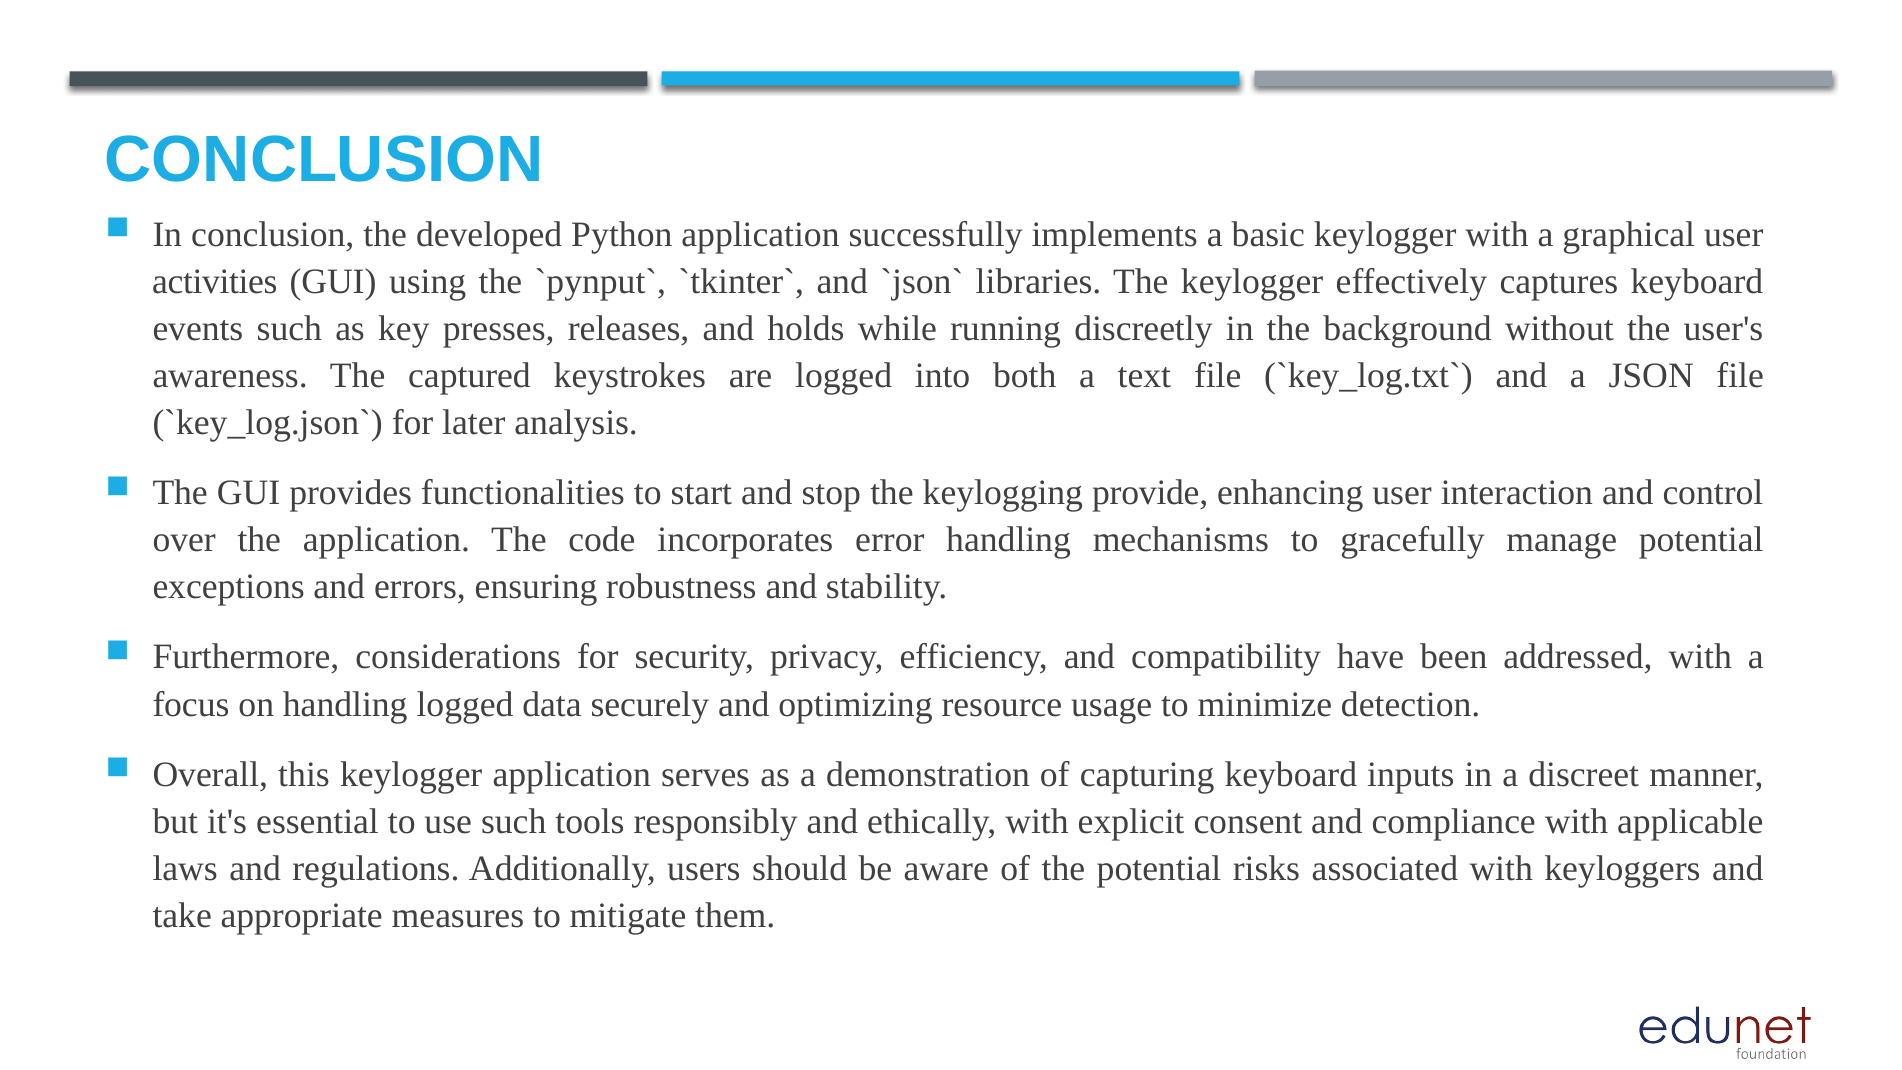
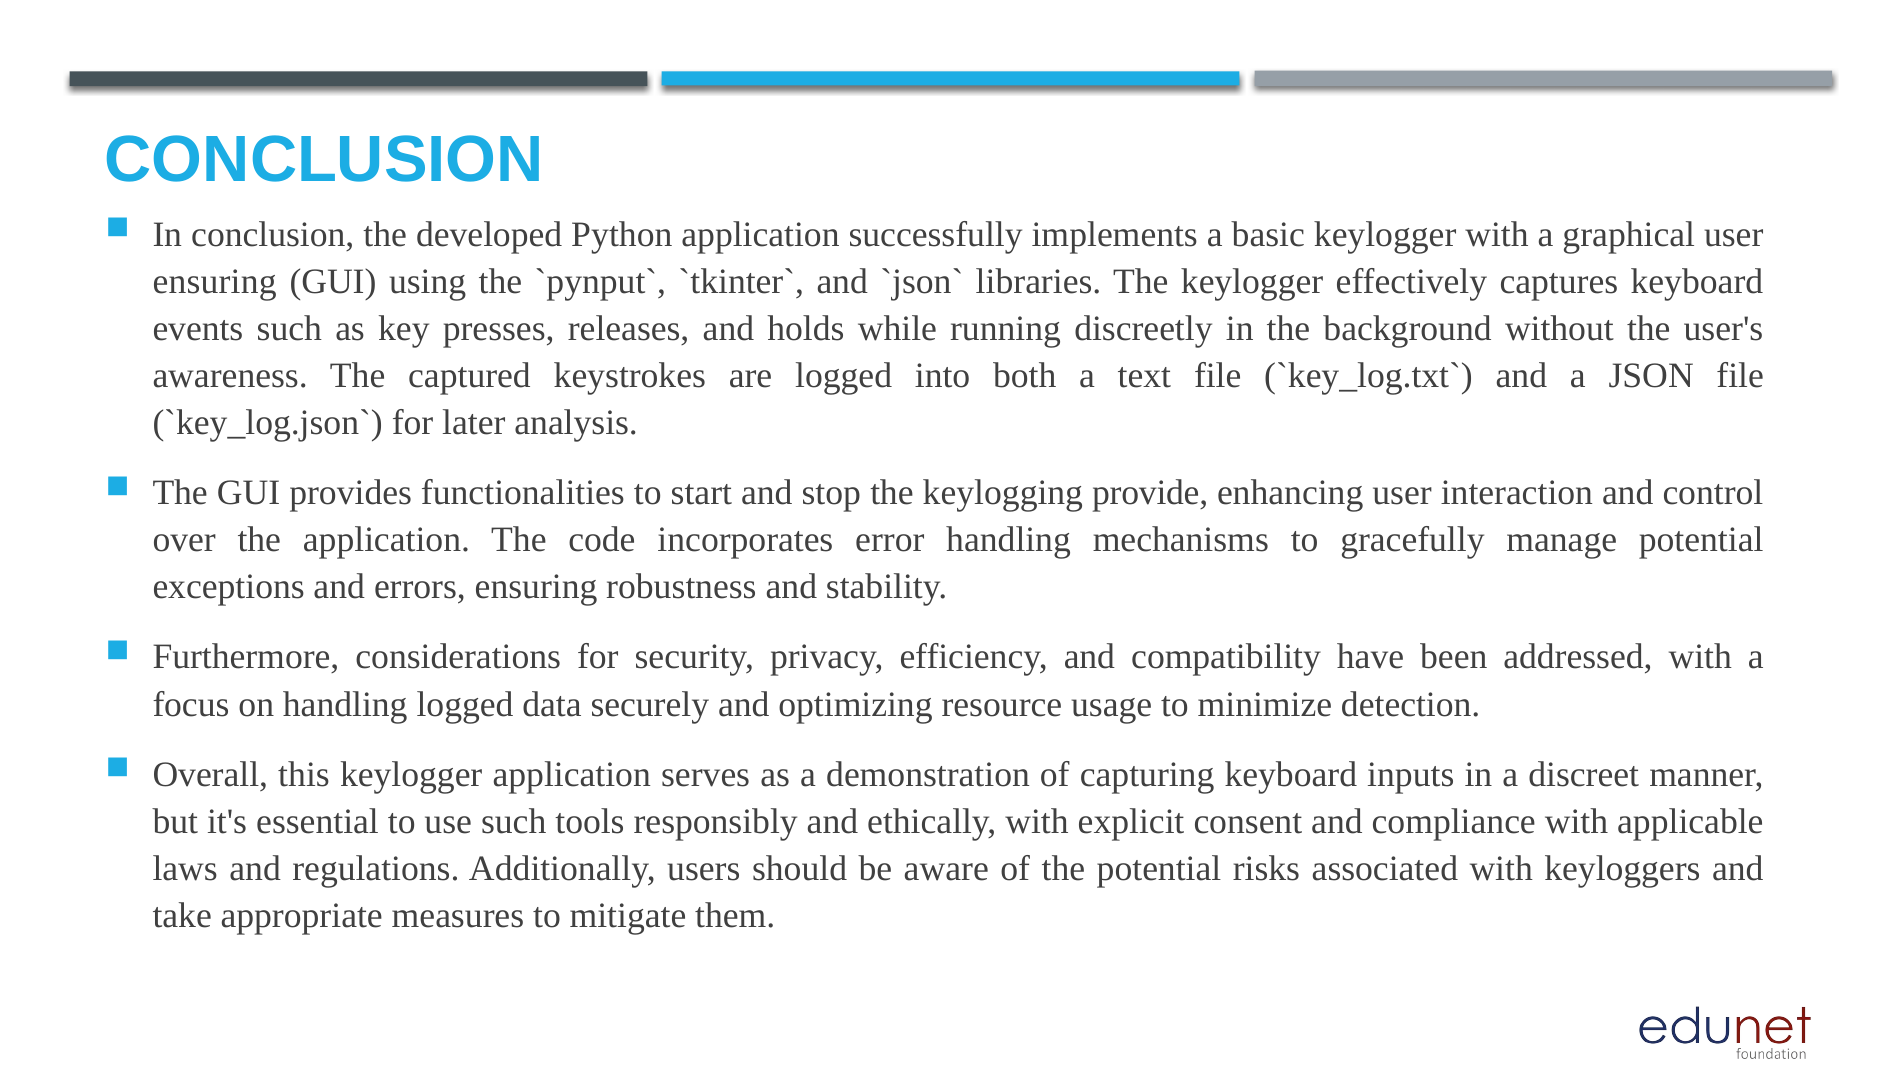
activities: activities -> ensuring (215, 282)
